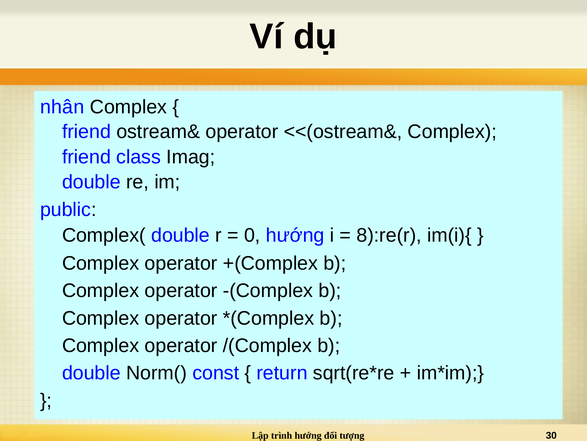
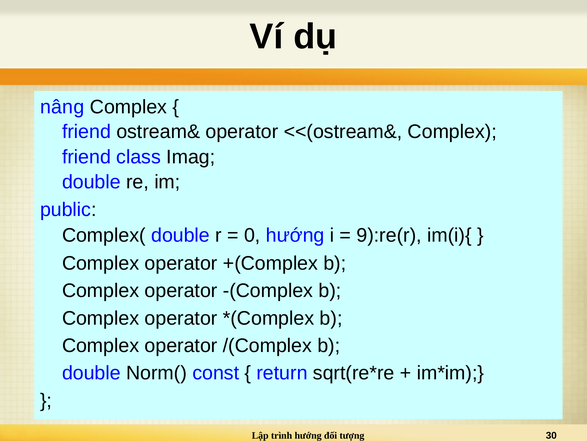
nhân: nhân -> nâng (62, 107)
8):re(r: 8):re(r -> 9):re(r (389, 235)
